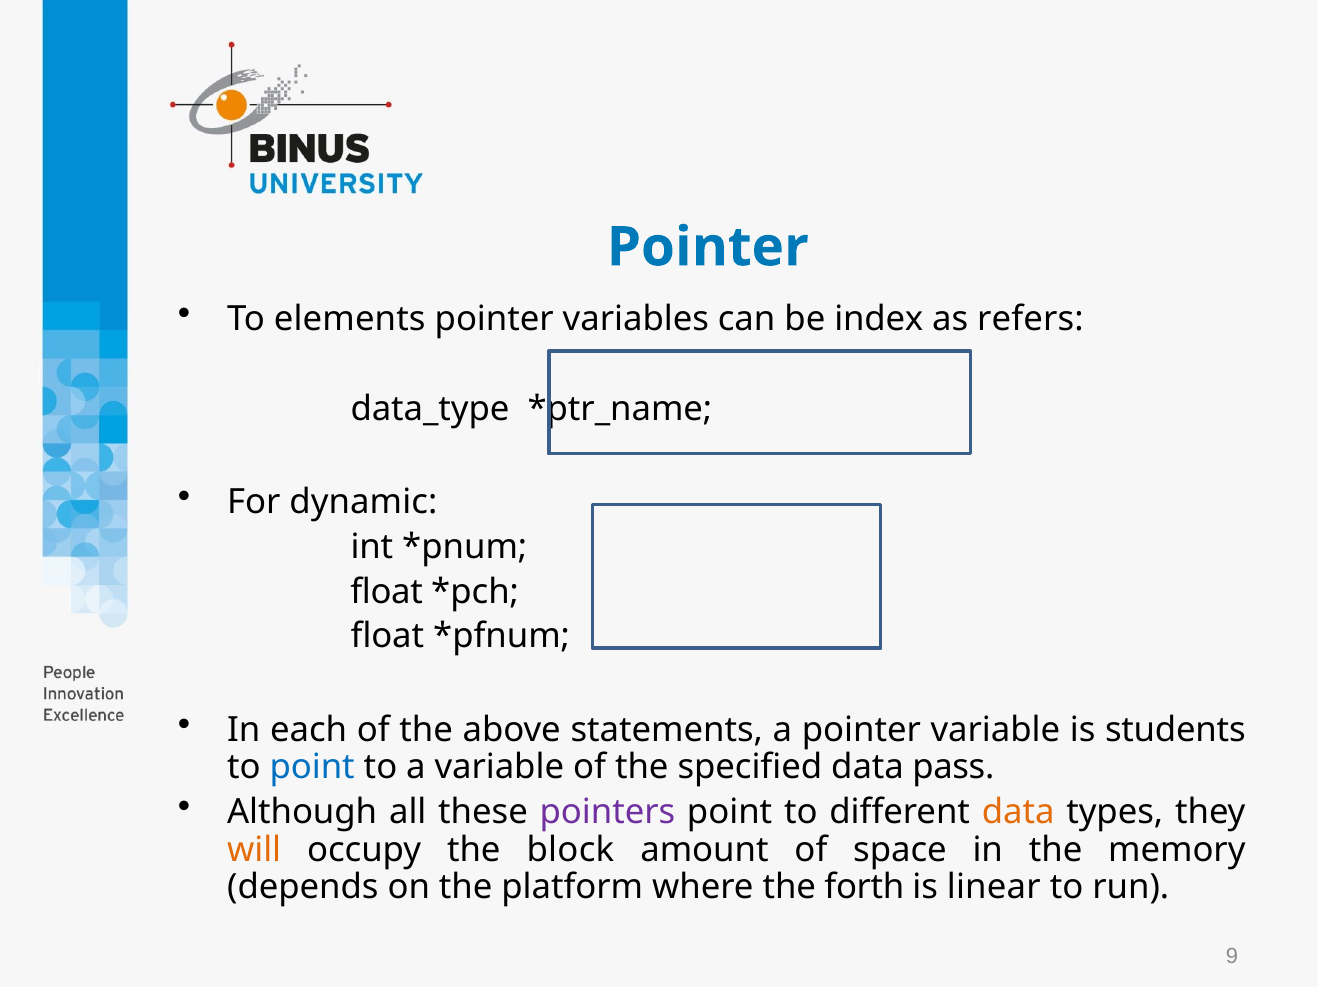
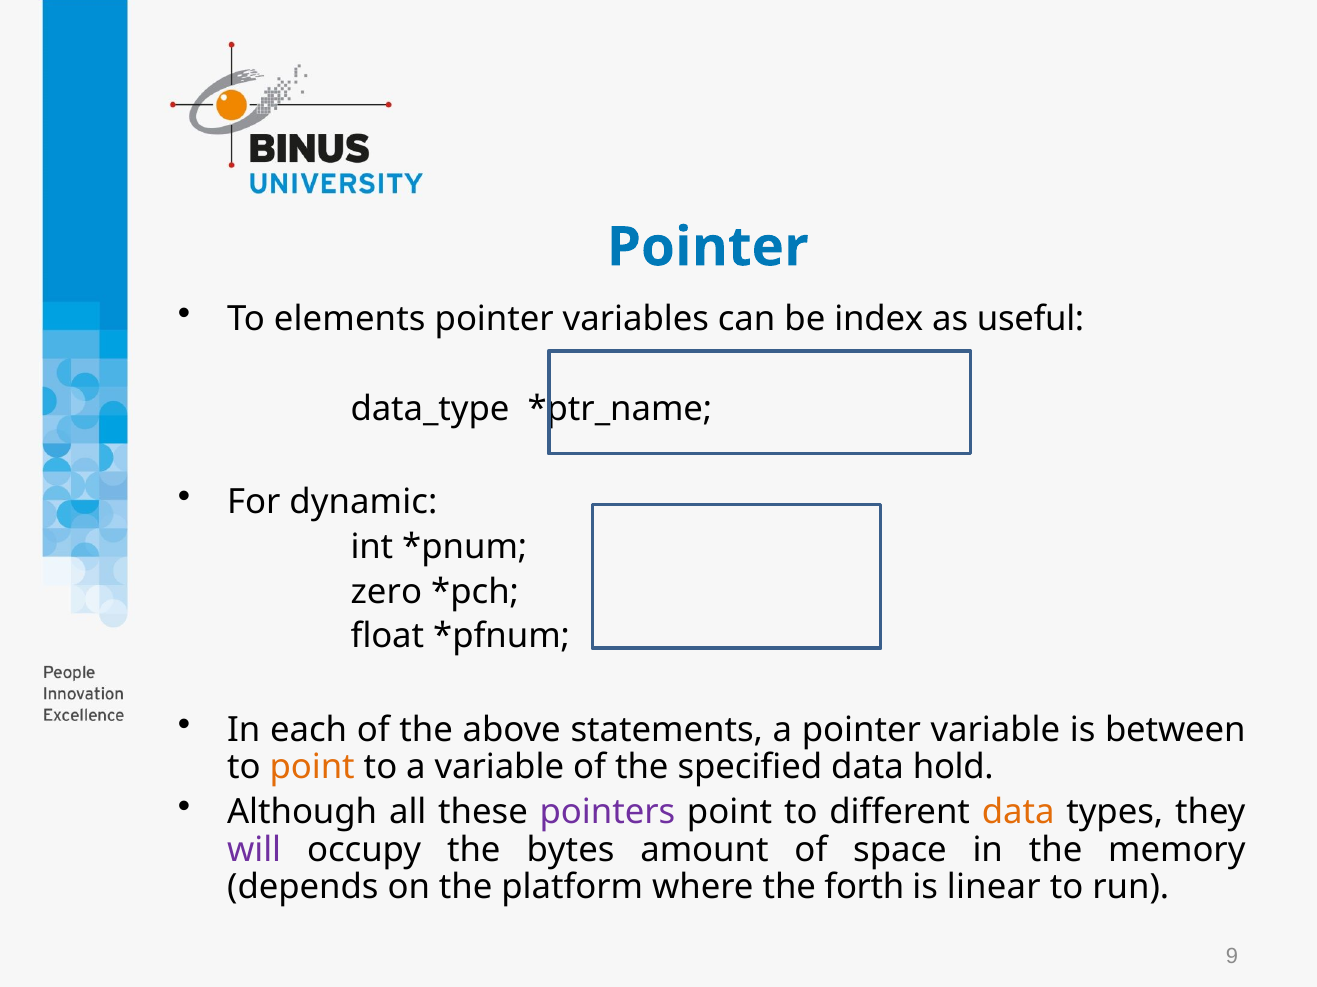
refers: refers -> useful (1031, 320)
float: float -> zero (386, 592)
students: students -> between (1175, 731)
point colour: blue -> orange (312, 768)
pass: pass -> hold (953, 768)
will colour: orange -> purple (254, 850)
block: block -> bytes (571, 850)
